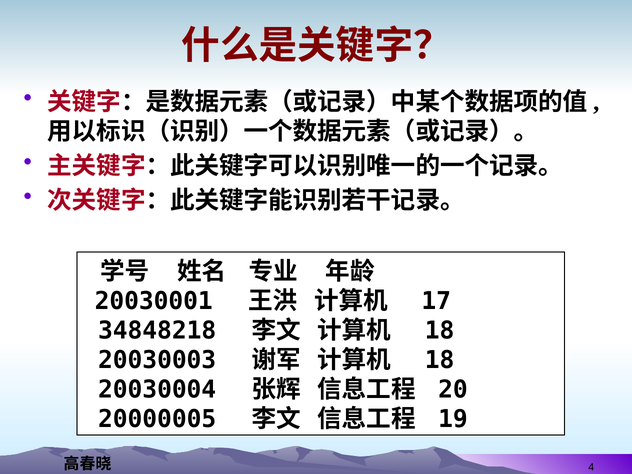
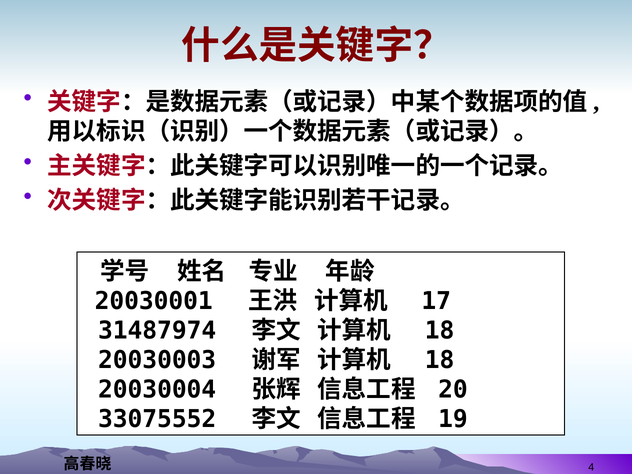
34848218: 34848218 -> 31487974 (157, 331)
20000005: 20000005 -> 33075552 (157, 419)
